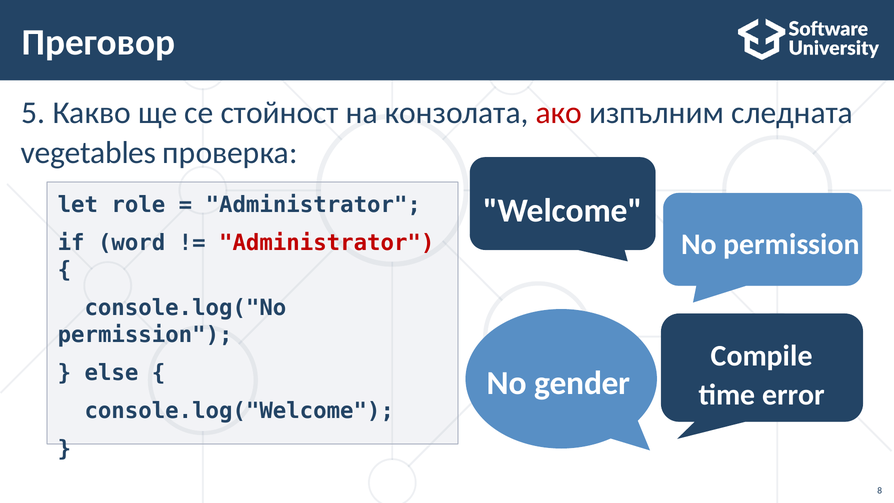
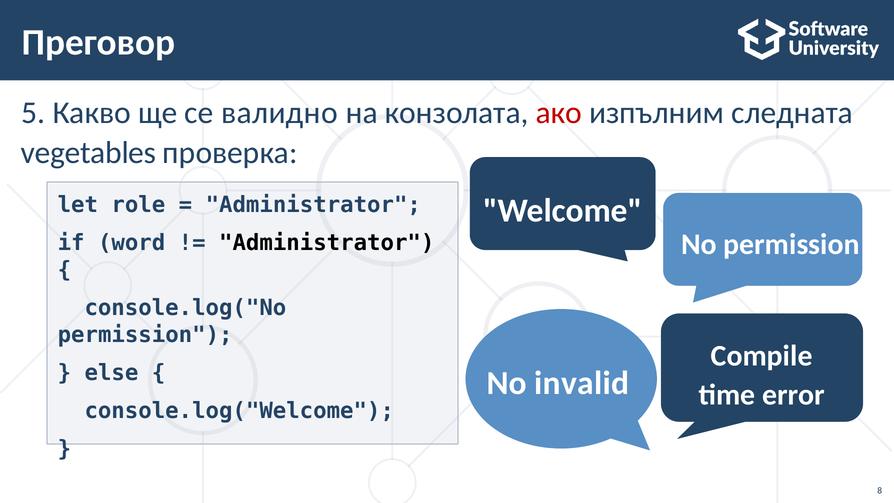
стойност: стойност -> валидно (279, 113)
Administrator colour: red -> black (327, 243)
gender: gender -> invalid (582, 383)
